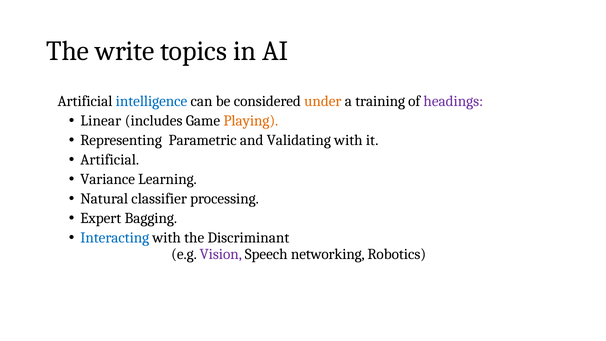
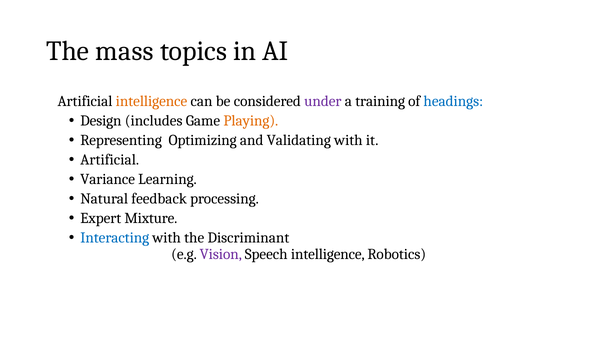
write: write -> mass (125, 51)
intelligence colour: blue -> orange (152, 101)
under colour: orange -> purple (323, 101)
headings colour: purple -> blue (453, 101)
Linear: Linear -> Design (101, 121)
Parametric: Parametric -> Optimizing (203, 140)
classifier: classifier -> feedback (159, 199)
Bagging: Bagging -> Mixture (151, 218)
Speech networking: networking -> intelligence (328, 254)
